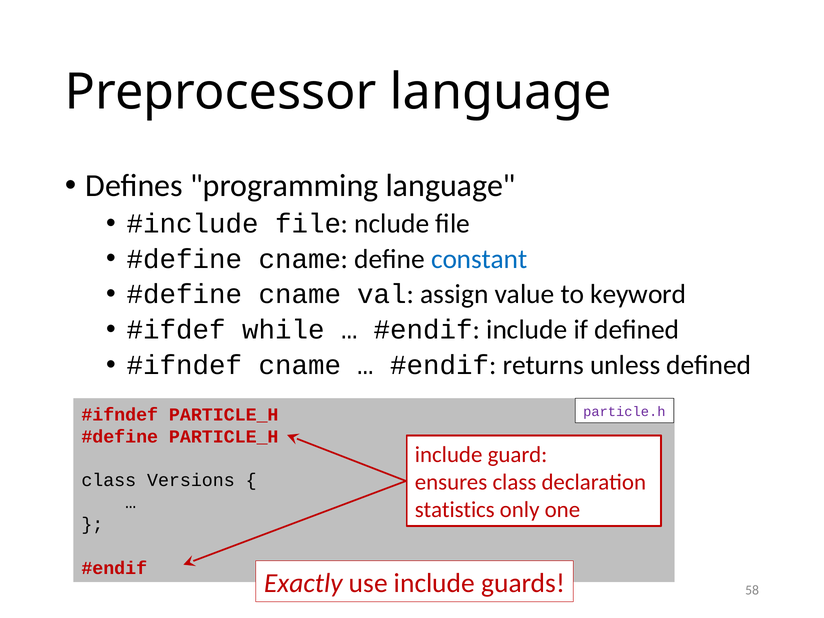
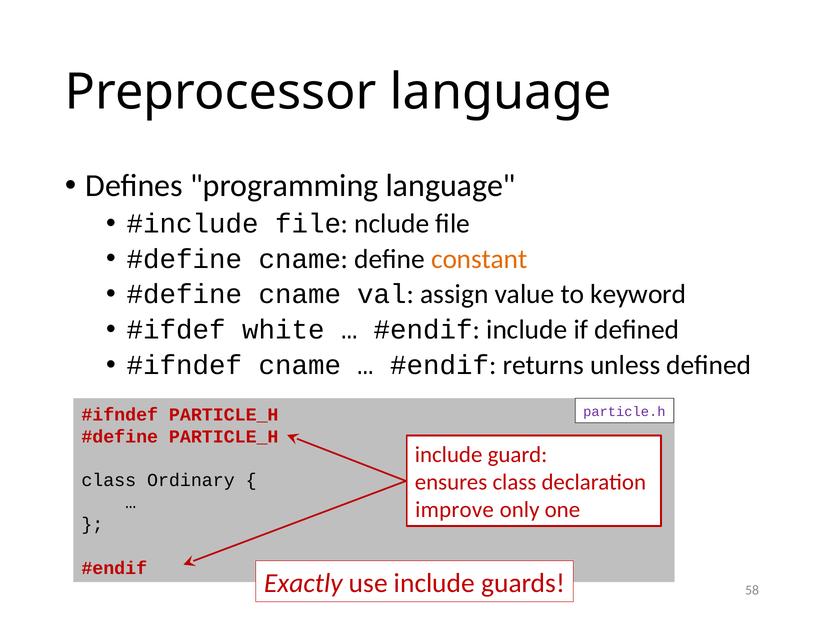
constant colour: blue -> orange (479, 259)
while: while -> white (283, 330)
Versions: Versions -> Ordinary (191, 480)
statistics: statistics -> improve (455, 510)
